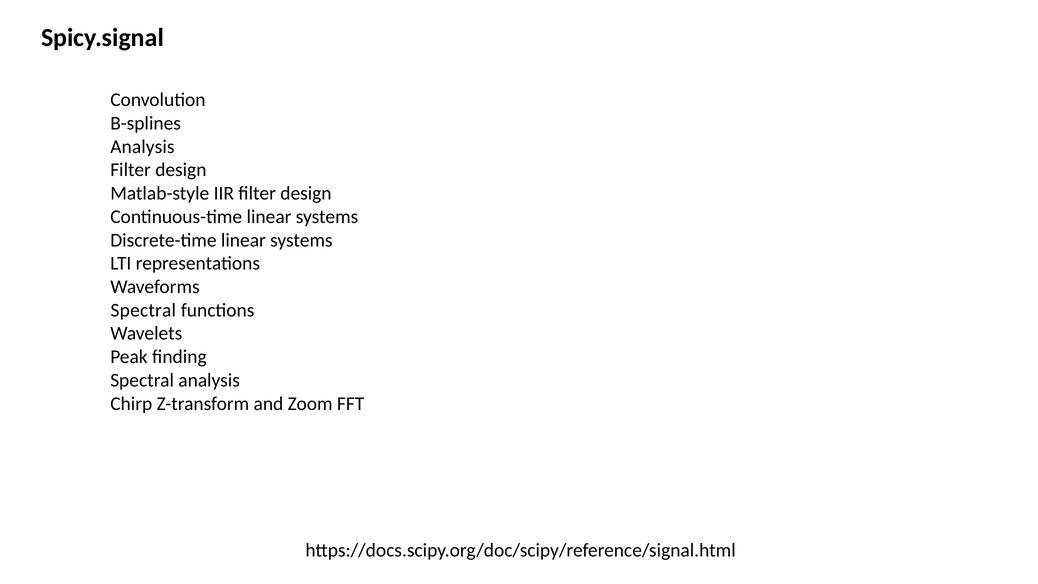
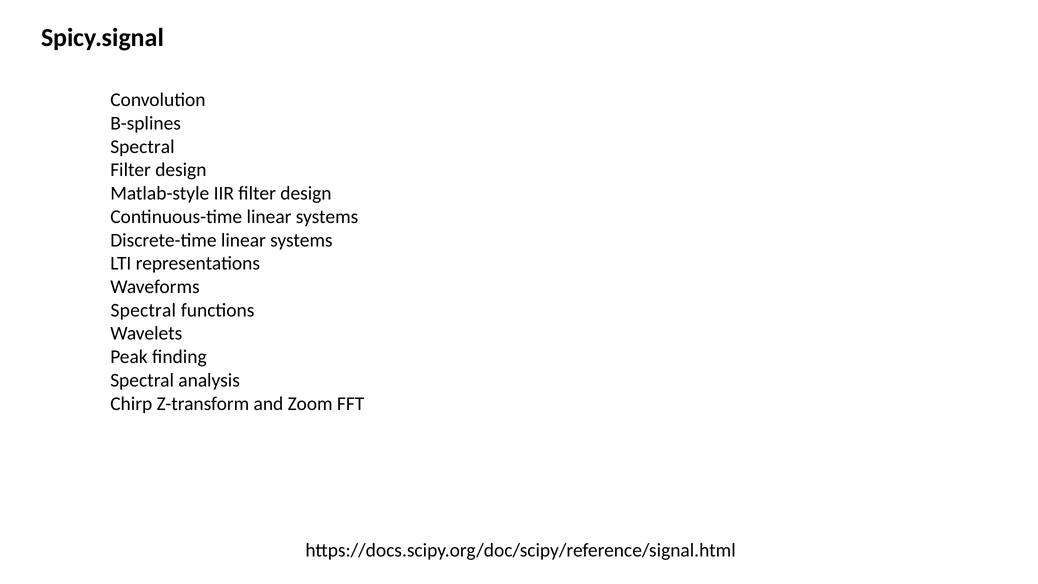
Analysis: Analysis -> Spectral (142, 147)
